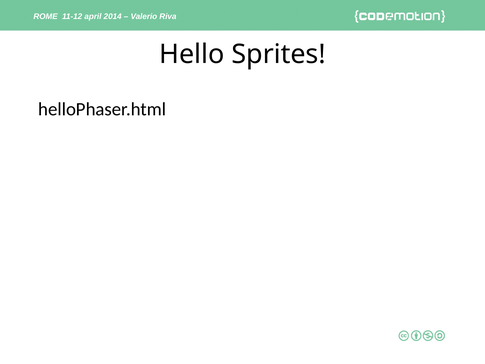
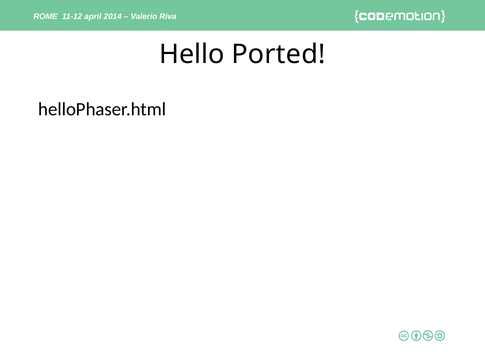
Sprites: Sprites -> Ported (278, 54)
